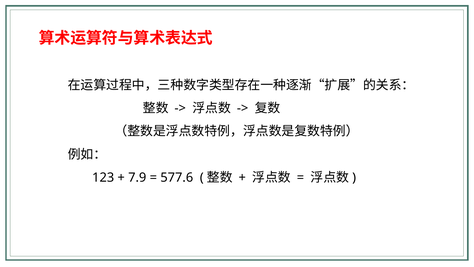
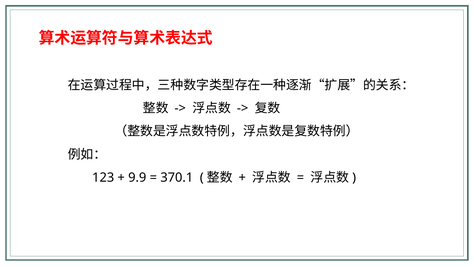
7.9: 7.9 -> 9.9 (137, 177)
577.6: 577.6 -> 370.1 (177, 177)
